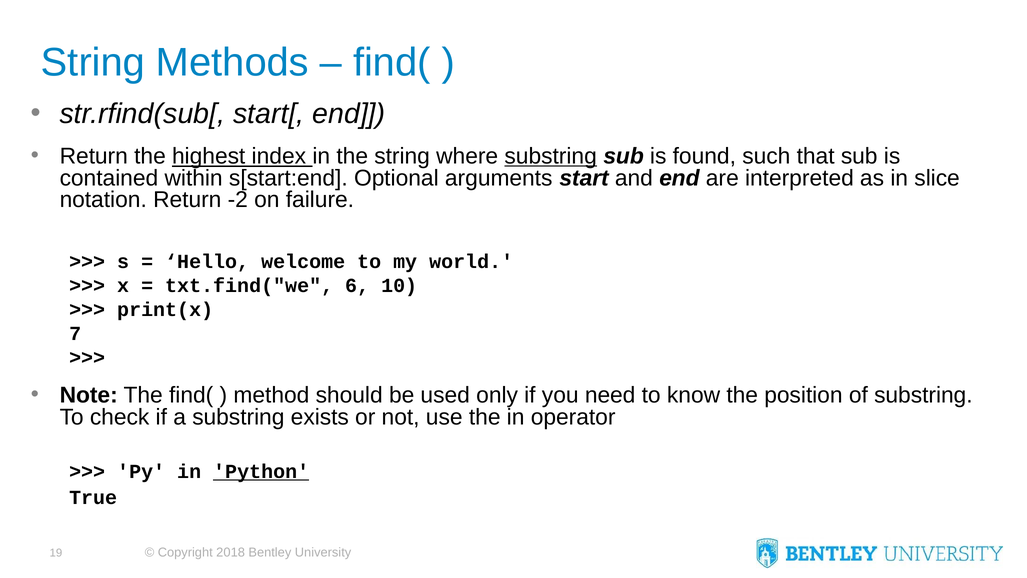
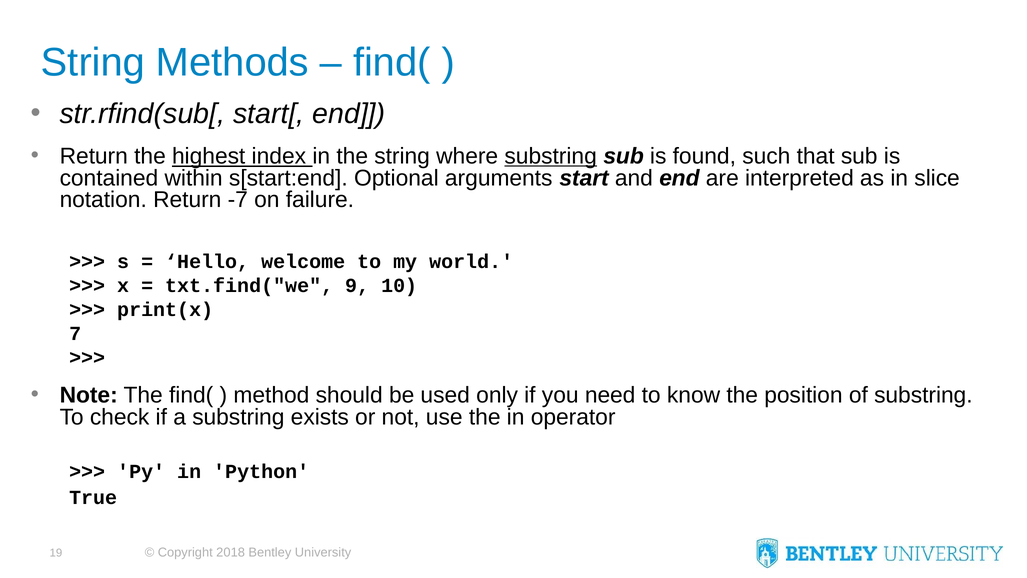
-2: -2 -> -7 (238, 200)
6: 6 -> 9 (357, 285)
Python underline: present -> none (261, 471)
